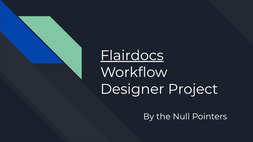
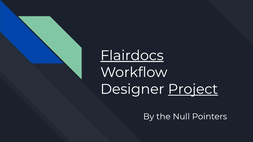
Project underline: none -> present (193, 89)
